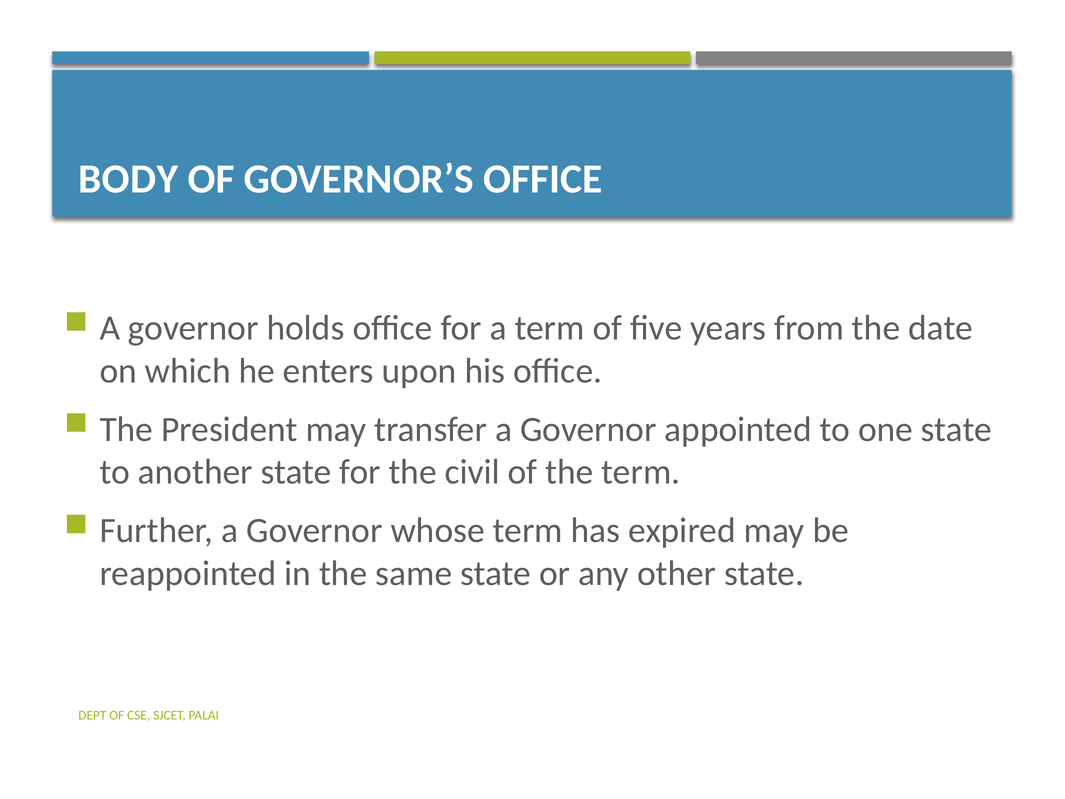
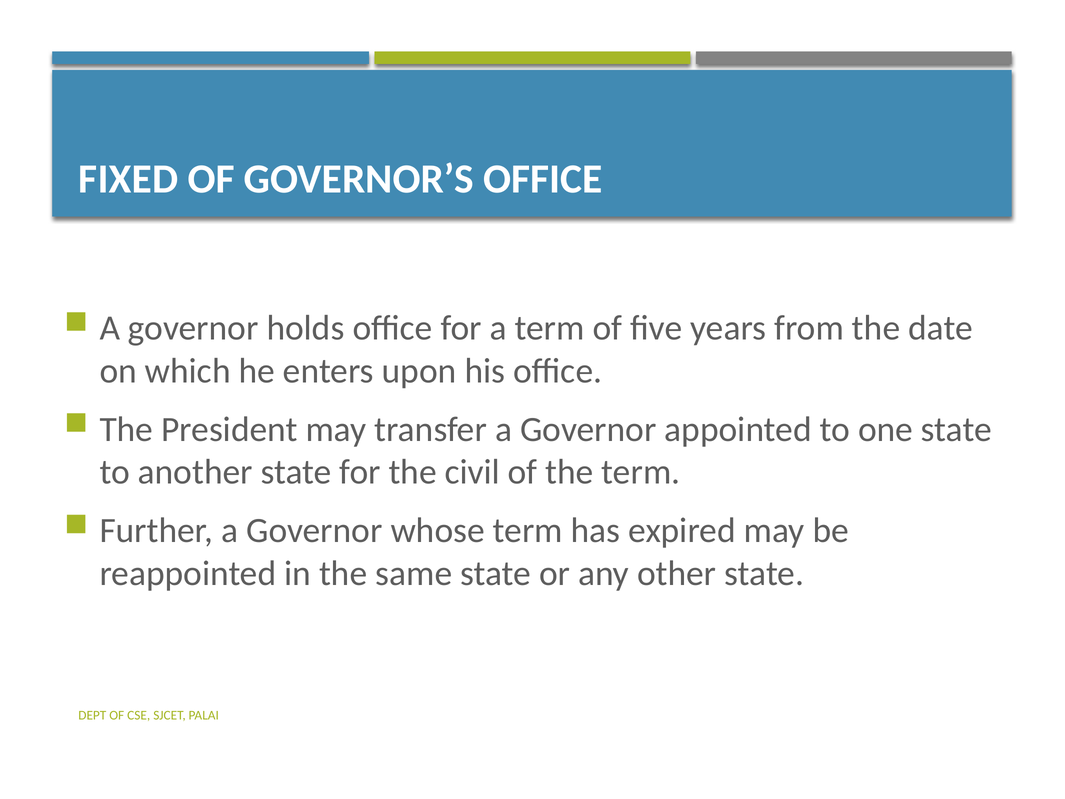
BODY: BODY -> FIXED (128, 179)
